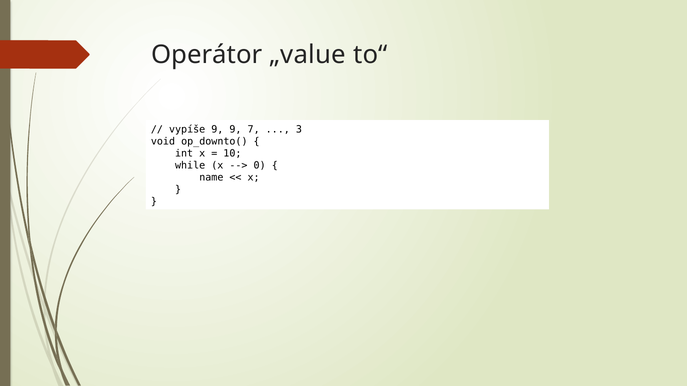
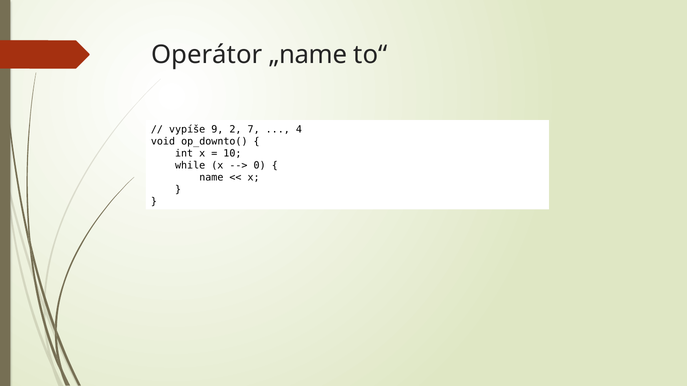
„value: „value -> „name (308, 55)
9 9: 9 -> 2 (235, 129)
3: 3 -> 4 (299, 129)
